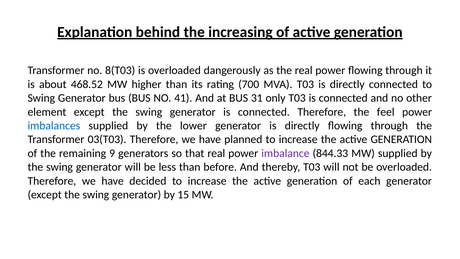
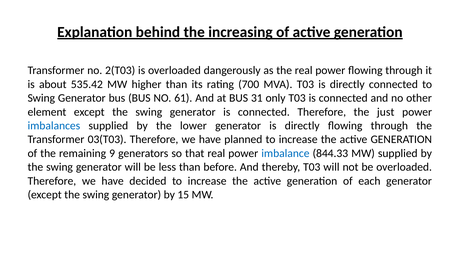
8(T03: 8(T03 -> 2(T03 (120, 70)
468.52: 468.52 -> 535.42 (87, 84)
41: 41 -> 61 (183, 98)
feel: feel -> just (386, 112)
imbalance colour: purple -> blue (285, 153)
